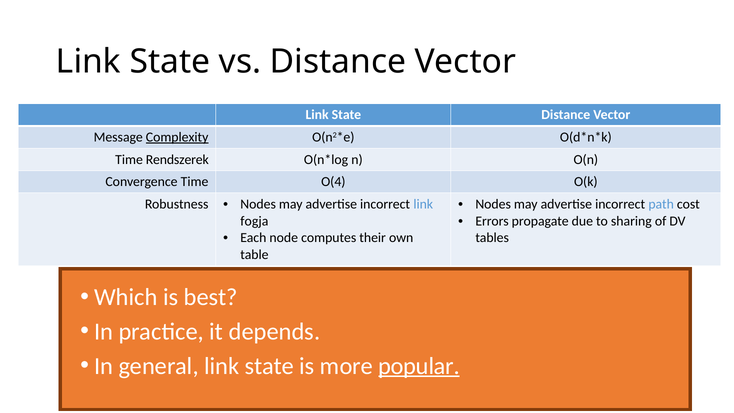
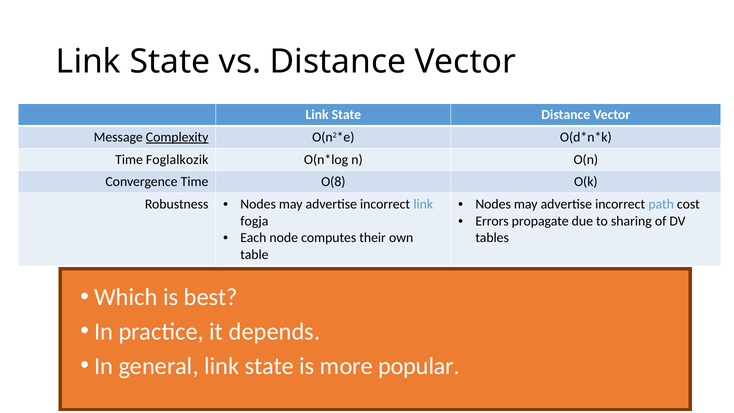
Rendszerek: Rendszerek -> Foglalkozik (177, 160)
O(4: O(4 -> O(8 (333, 182)
popular underline: present -> none (419, 366)
